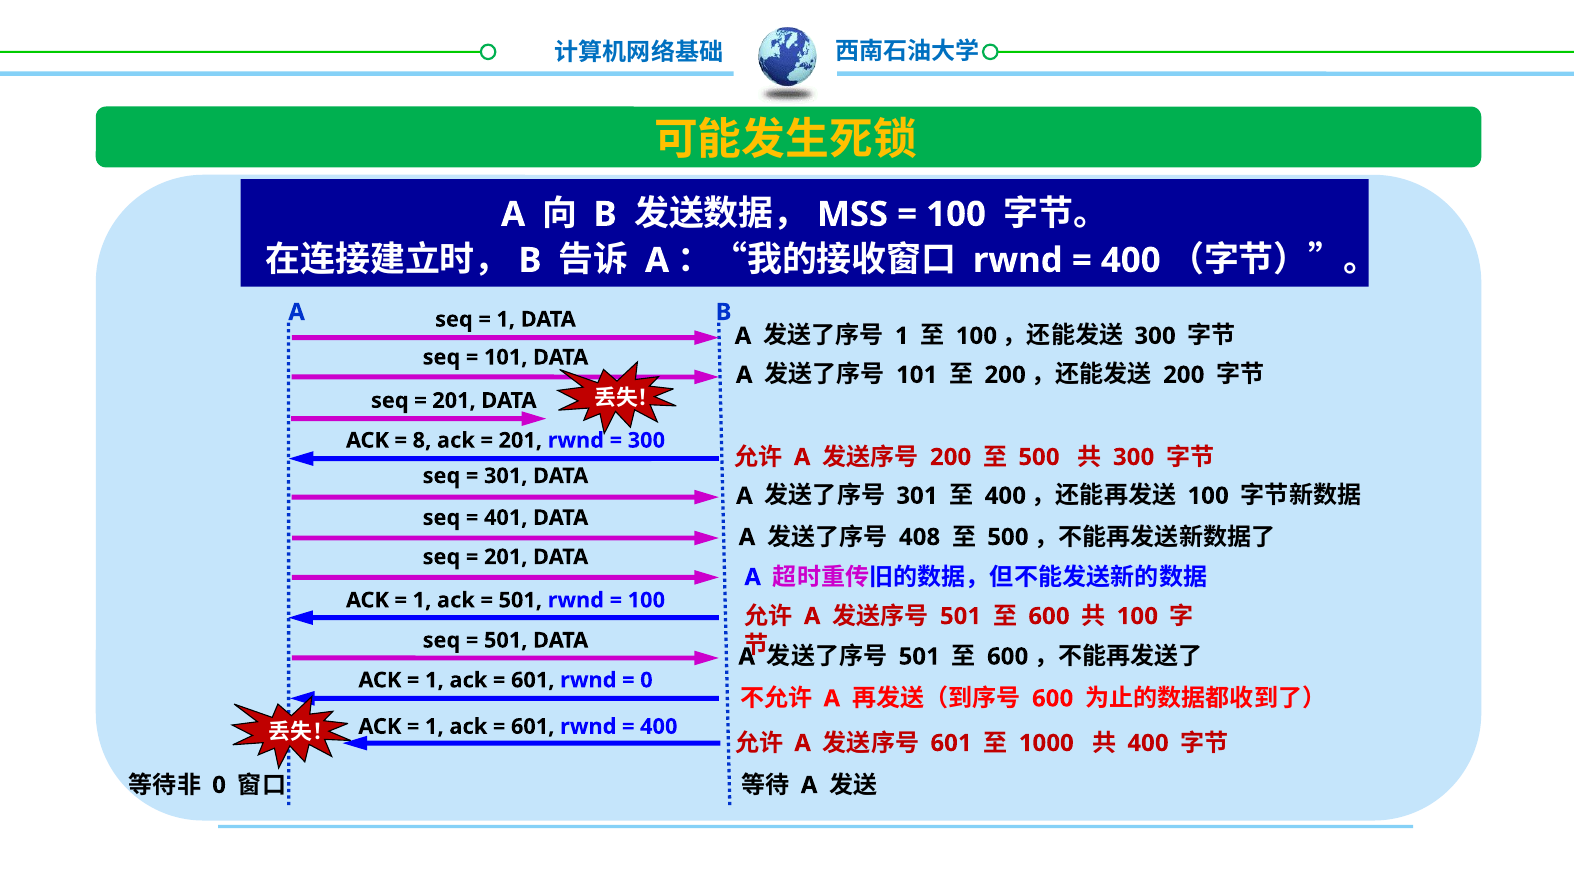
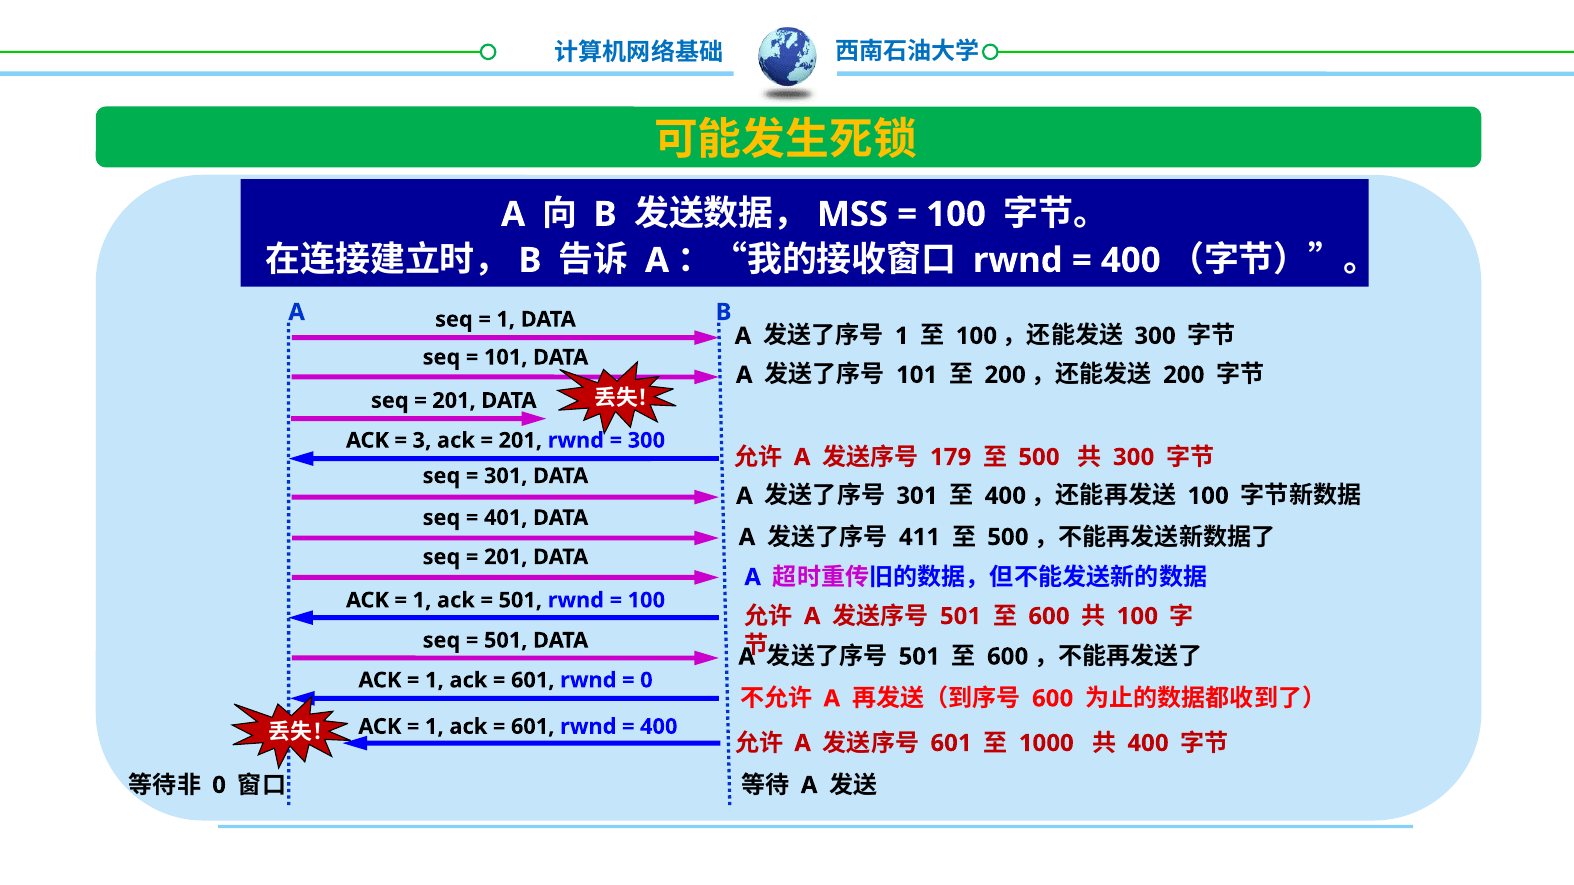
8: 8 -> 3 (422, 441)
200: 200 -> 179 (951, 457)
408: 408 -> 411 (920, 537)
